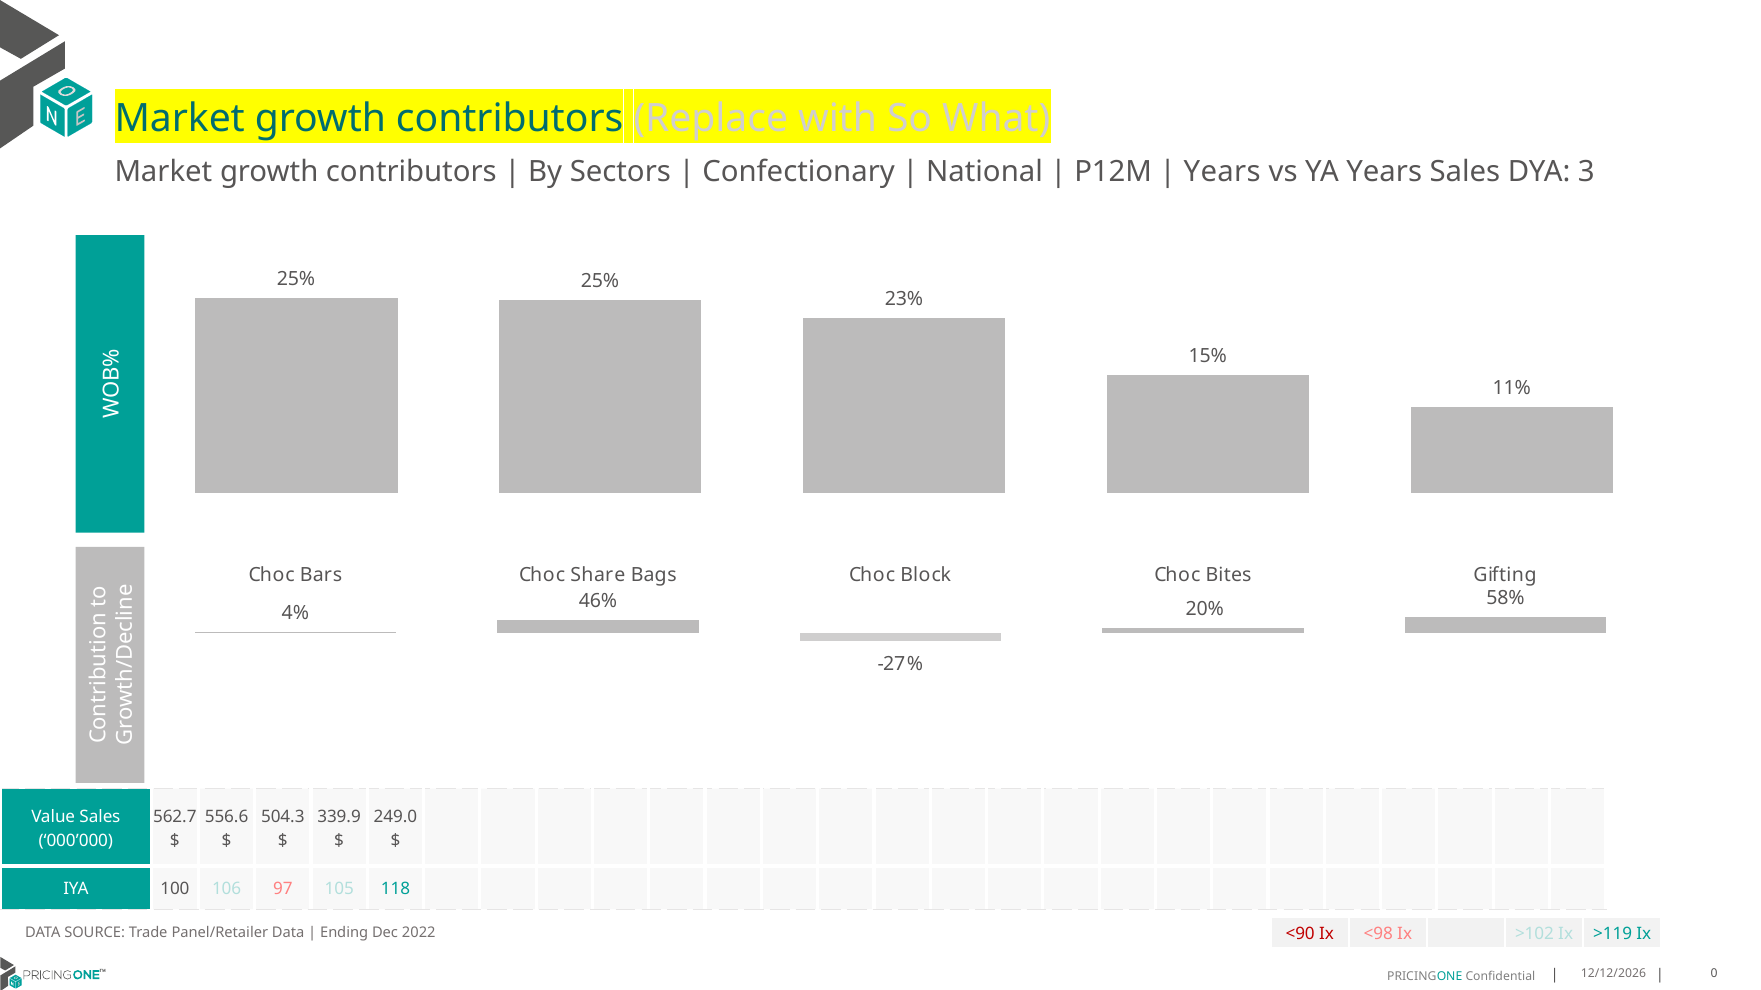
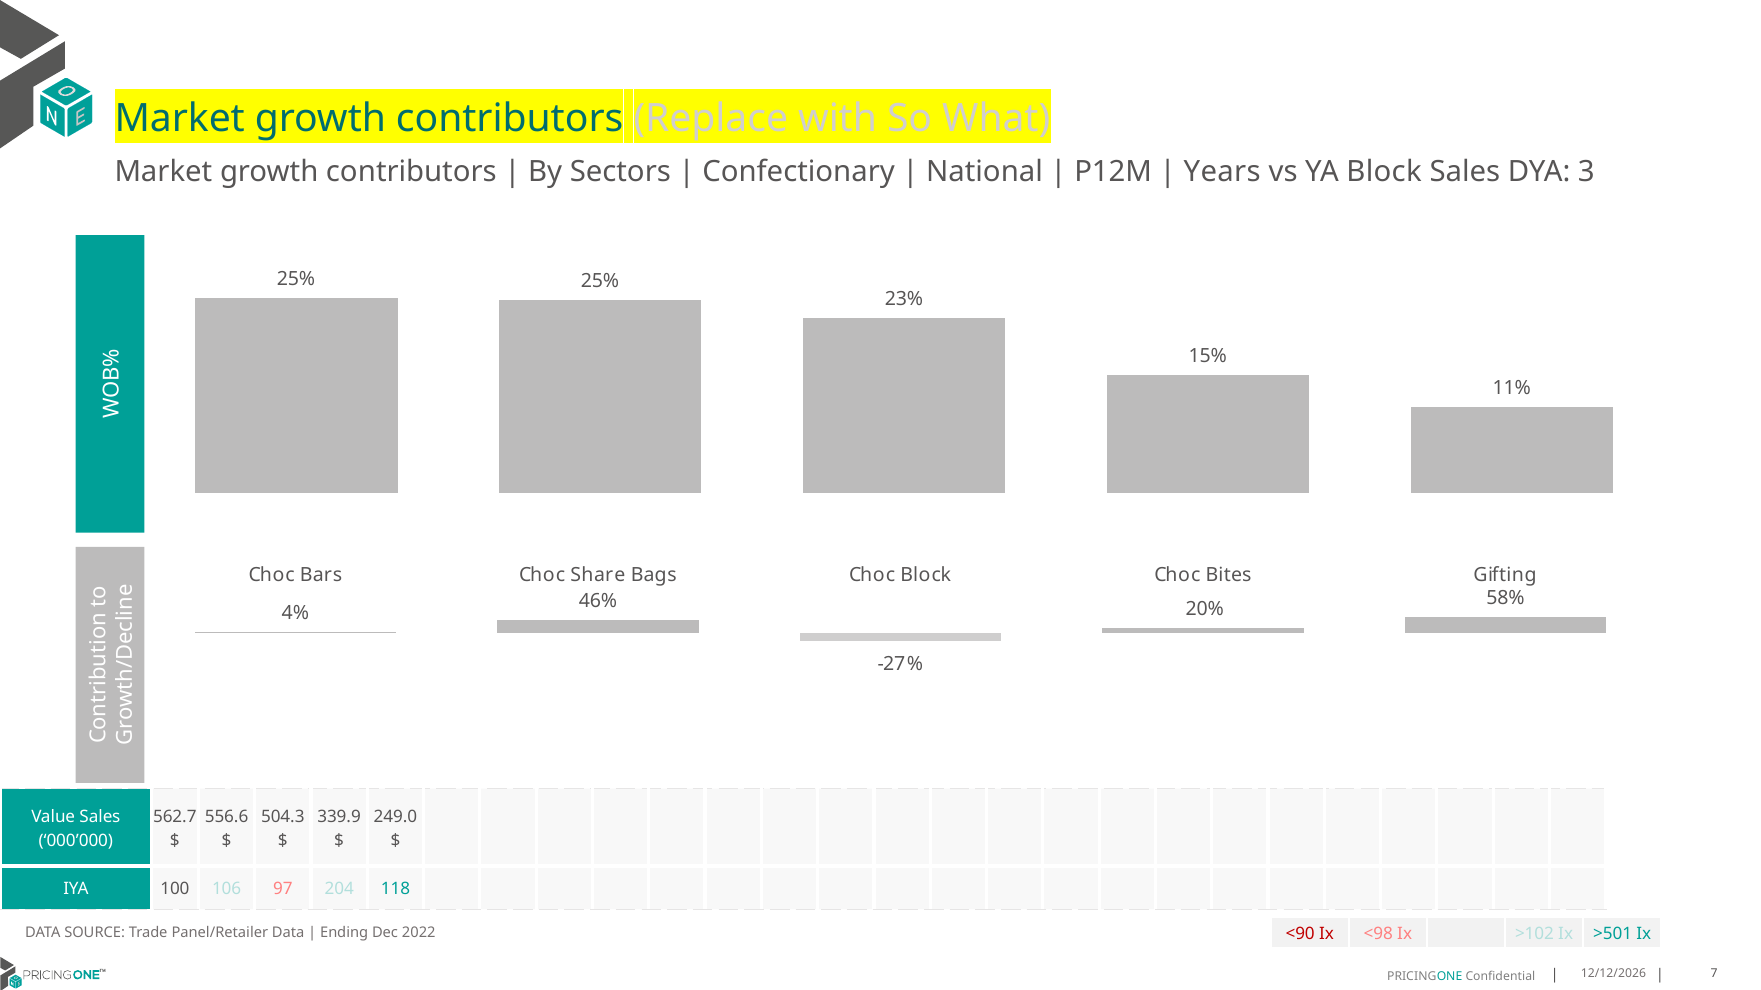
YA Years: Years -> Block (1384, 172)
105: 105 -> 204 (339, 890)
>119: >119 -> >501 (1613, 934)
0: 0 -> 7 (1714, 974)
